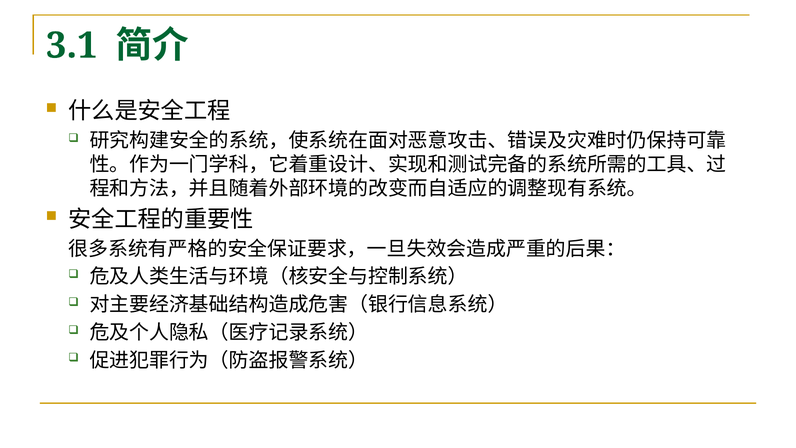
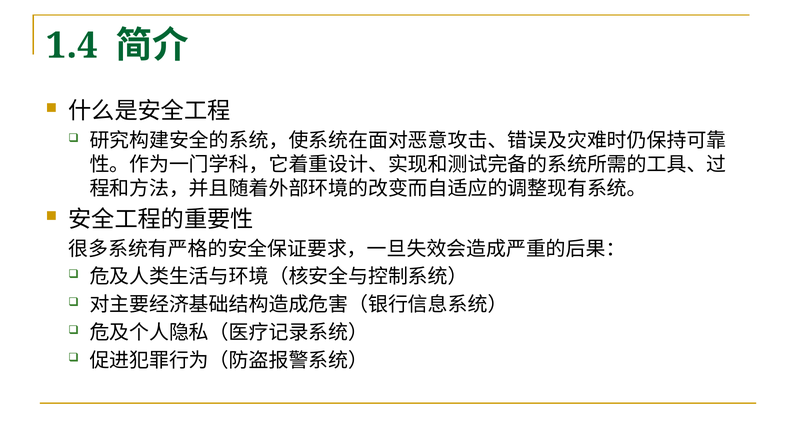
3.1: 3.1 -> 1.4 (72, 46)
